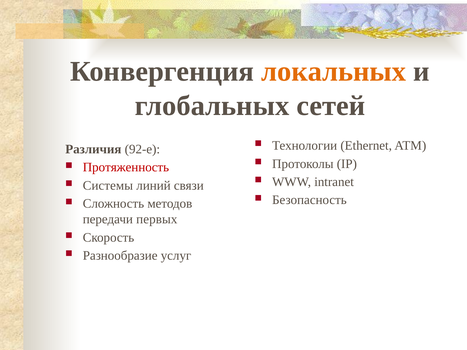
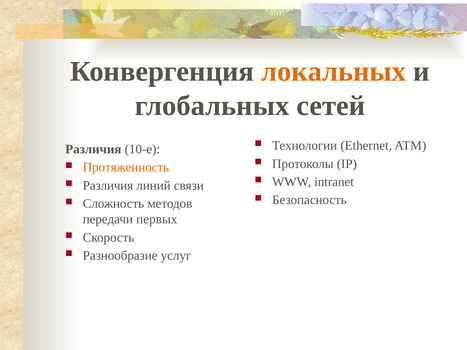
92-е: 92-е -> 10-е (142, 149)
Протяженность colour: red -> orange (126, 167)
Системы: Системы -> Различия (108, 186)
